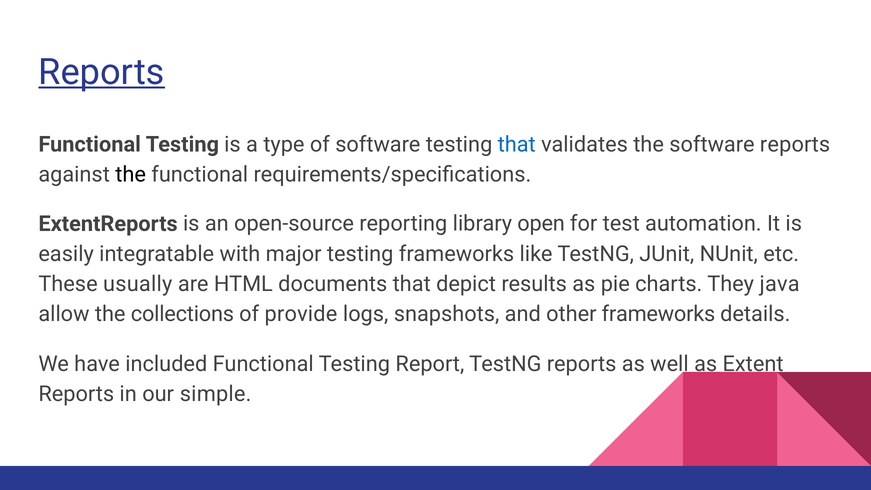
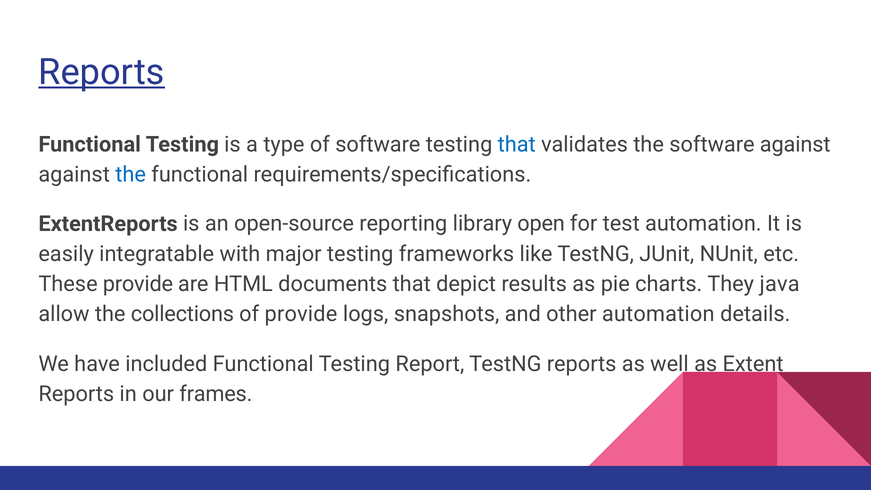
software reports: reports -> against (795, 144)
the colour: black -> blue (131, 174)
These usually: usually -> provide (138, 284)
other frameworks: frameworks -> automation (658, 314)
simple: simple -> frames (216, 394)
